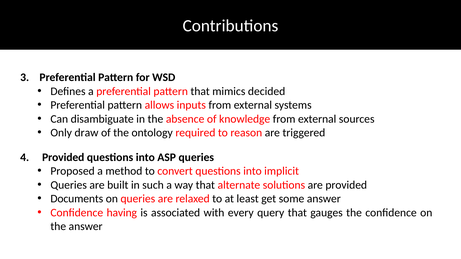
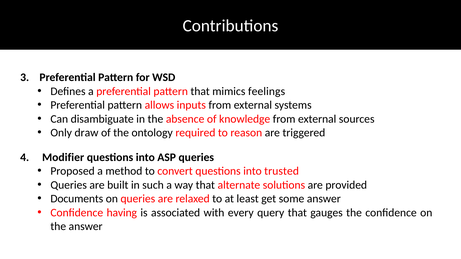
decided: decided -> feelings (267, 91)
4 Provided: Provided -> Modifier (63, 158)
implicit: implicit -> trusted (282, 171)
